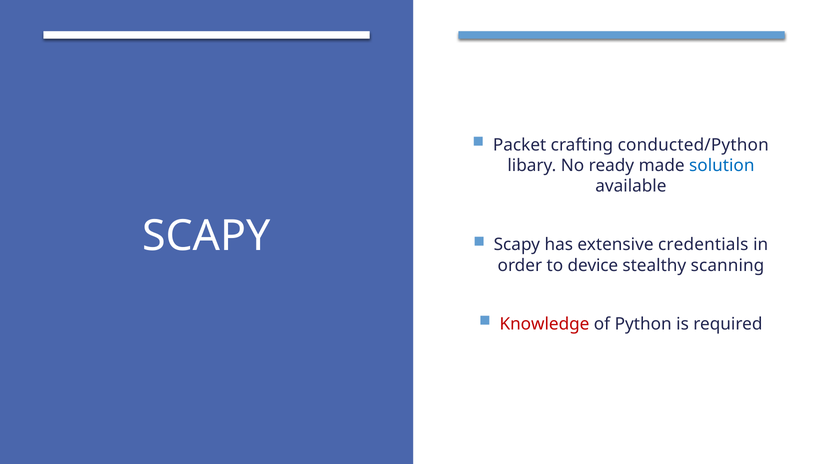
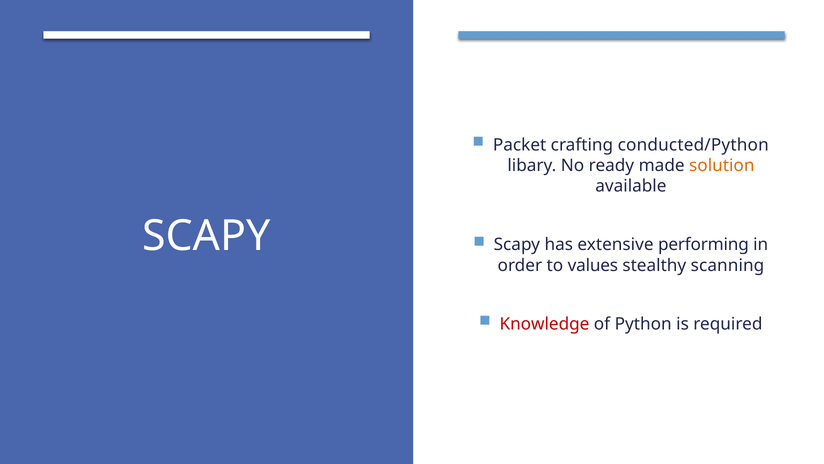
solution colour: blue -> orange (722, 165)
credentials: credentials -> performing (703, 244)
device: device -> values (593, 265)
